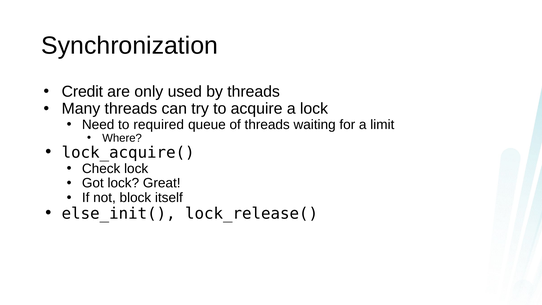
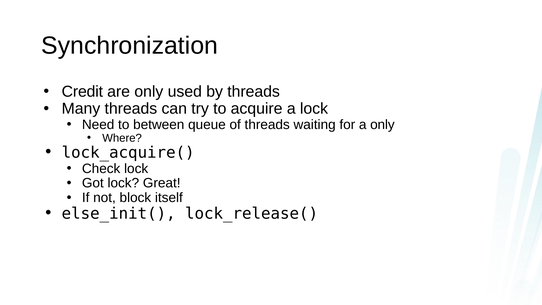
required: required -> between (159, 125)
a limit: limit -> only (382, 125)
